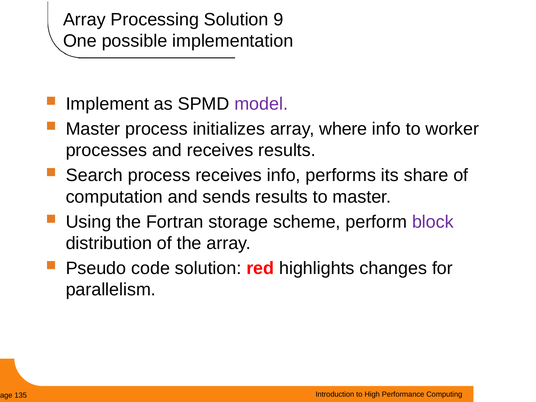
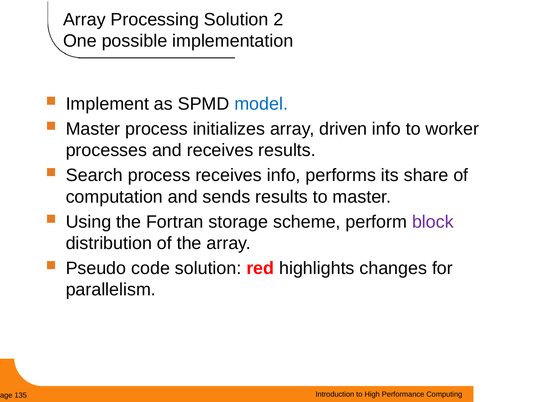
9: 9 -> 2 (278, 20)
model colour: purple -> blue (261, 104)
where: where -> driven (343, 129)
